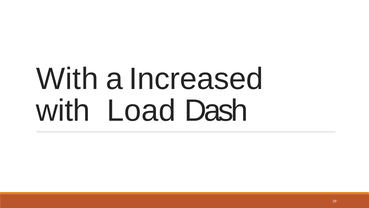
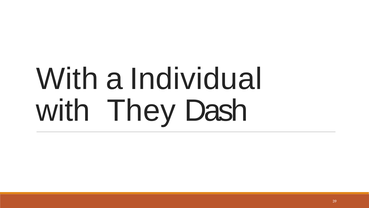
Increased: Increased -> Individual (196, 79)
Load: Load -> They (141, 110)
